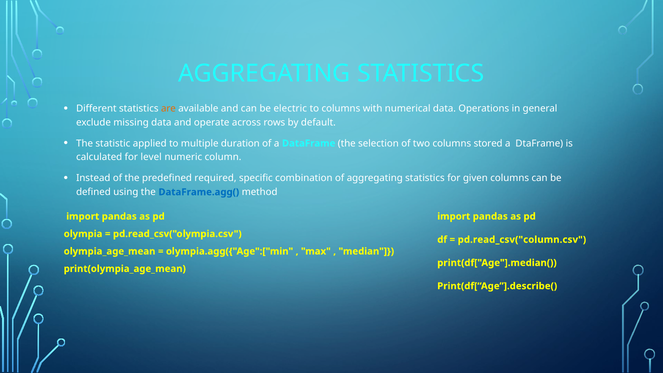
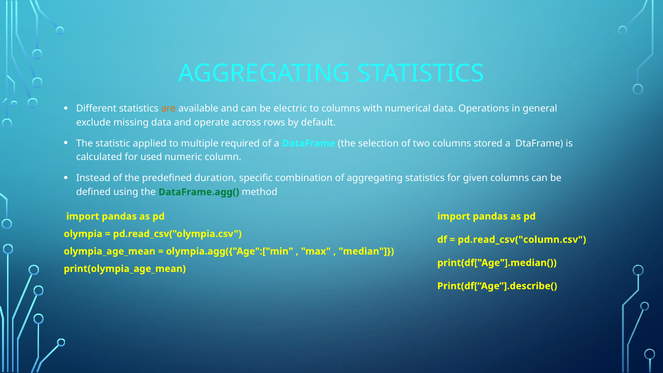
duration: duration -> required (240, 143)
level: level -> used (151, 157)
required: required -> duration (215, 178)
DataFrame.agg( colour: blue -> green (199, 192)
